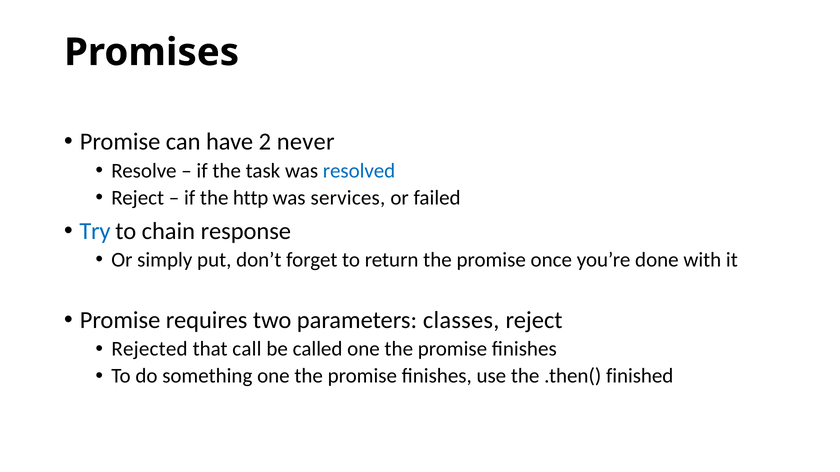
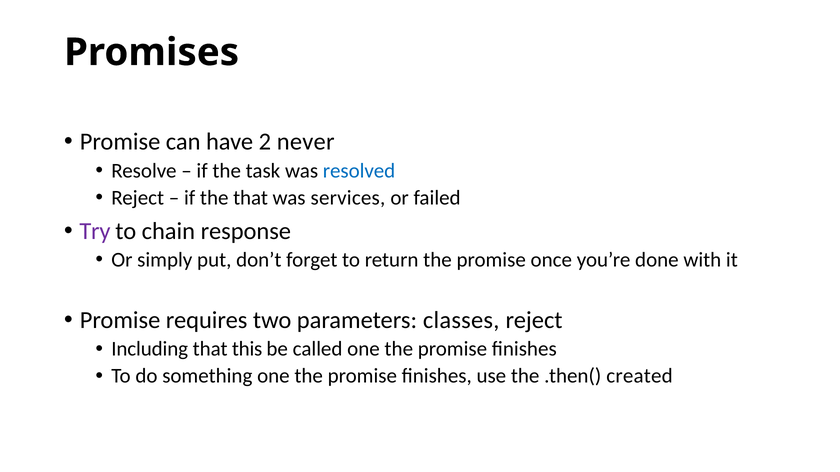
the http: http -> that (251, 198)
Try colour: blue -> purple (95, 231)
Rejected: Rejected -> Including (150, 349)
call: call -> this (247, 349)
finished: finished -> created (640, 376)
